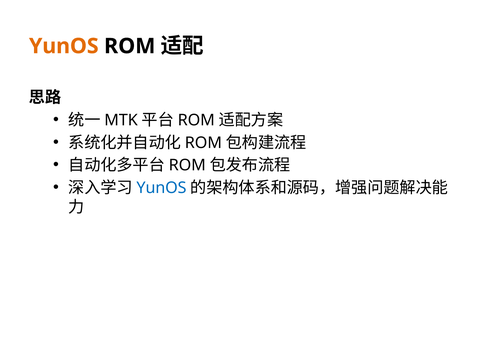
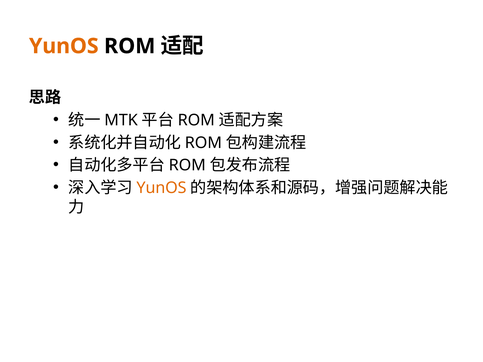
YunOS colour: blue -> orange (161, 188)
